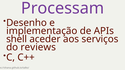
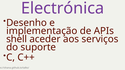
Processam: Processam -> Electrónica (63, 8)
reviews: reviews -> suporte (38, 47)
